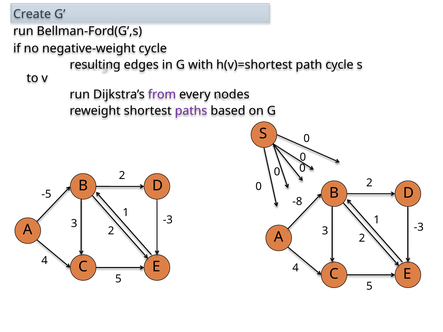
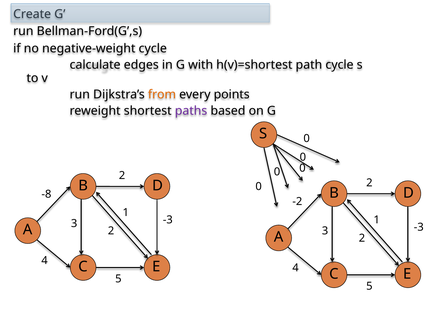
resulting: resulting -> calculate (95, 65)
from colour: purple -> orange (162, 94)
nodes: nodes -> points (232, 94)
-5: -5 -> -8 (46, 194)
-8: -8 -> -2 (297, 202)
